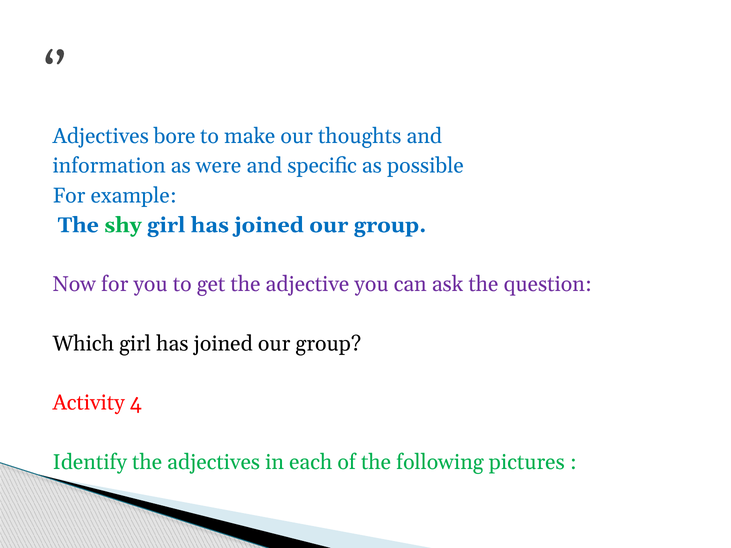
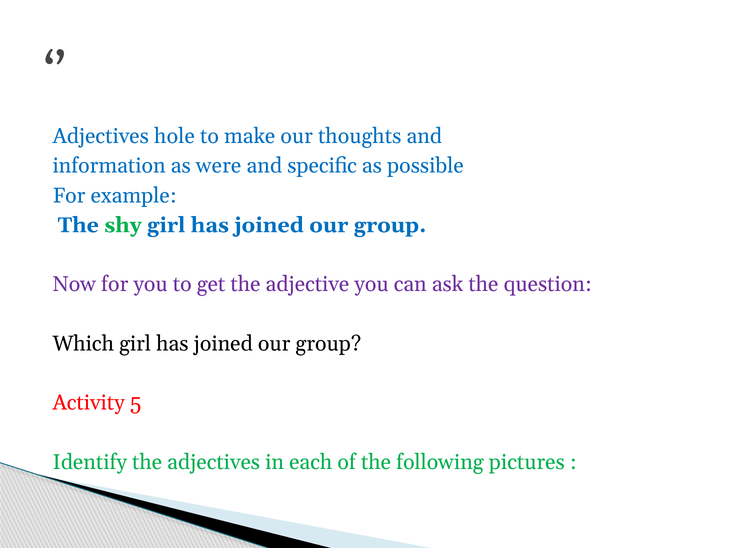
bore: bore -> hole (174, 136)
4: 4 -> 5 (136, 403)
